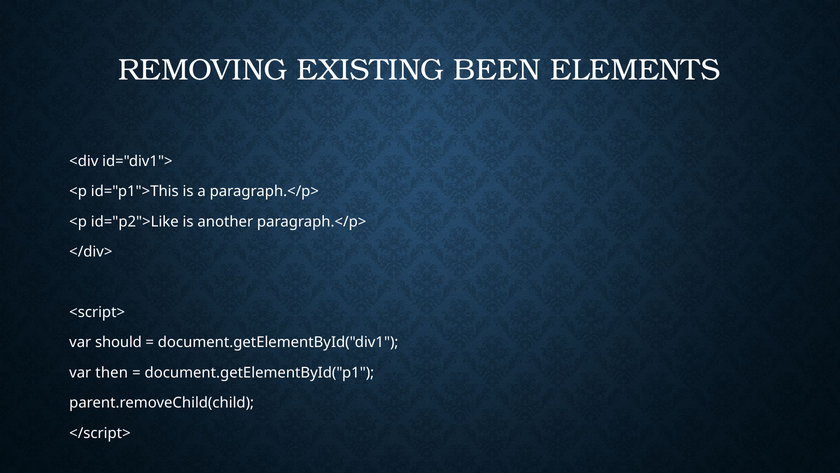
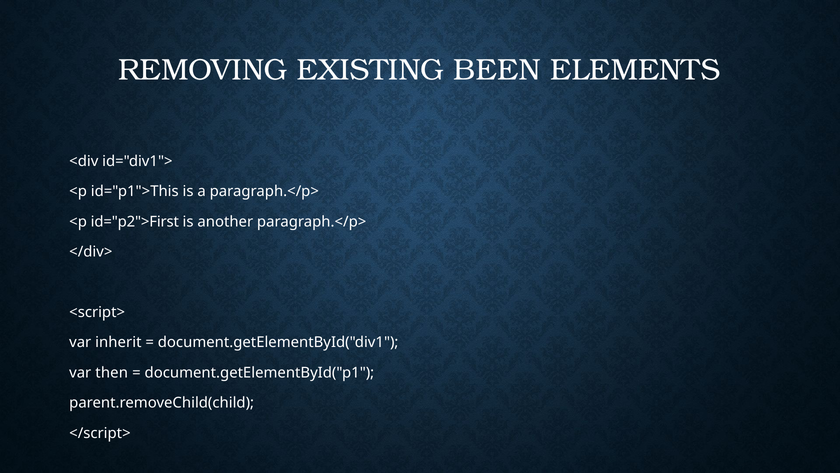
id="p2">Like: id="p2">Like -> id="p2">First (135, 221)
should: should -> inherit (118, 342)
